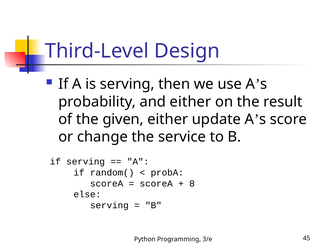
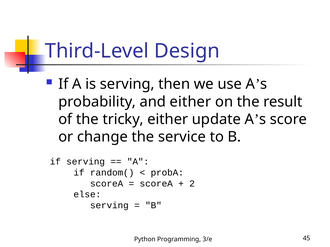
given: given -> tricky (123, 120)
8: 8 -> 2 (192, 184)
